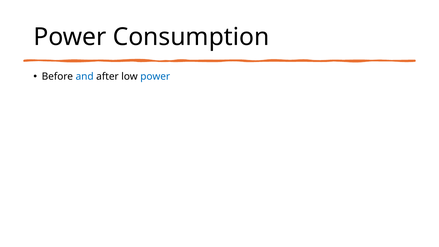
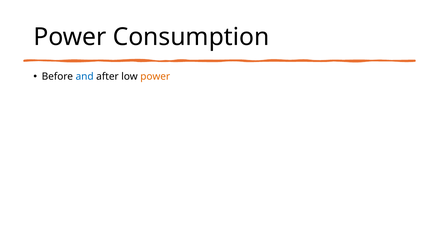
power colour: blue -> orange (155, 76)
